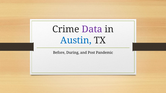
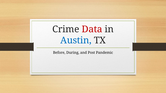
Data colour: purple -> red (92, 29)
